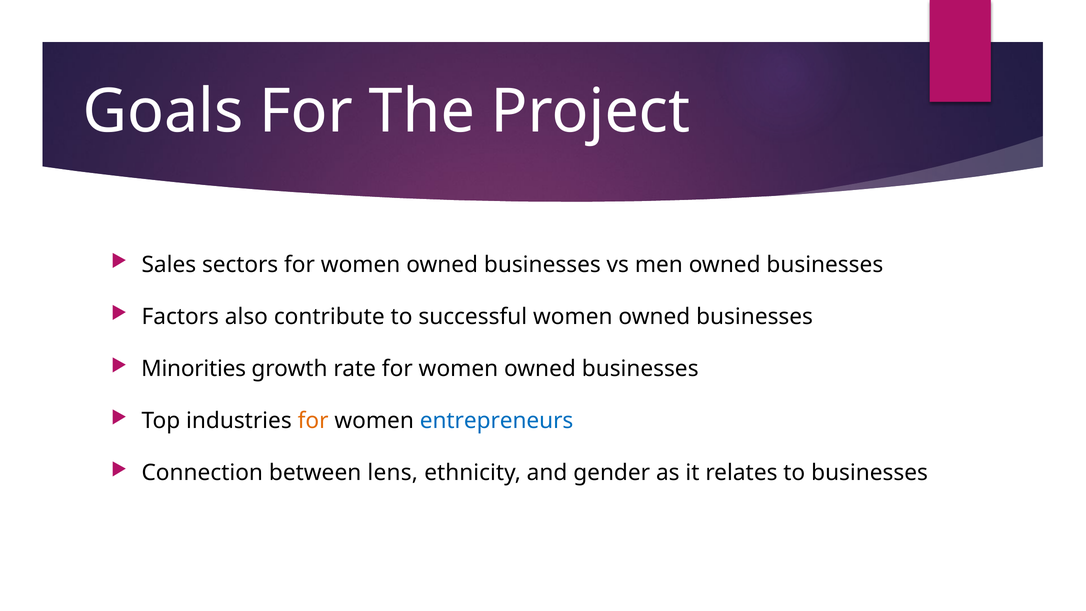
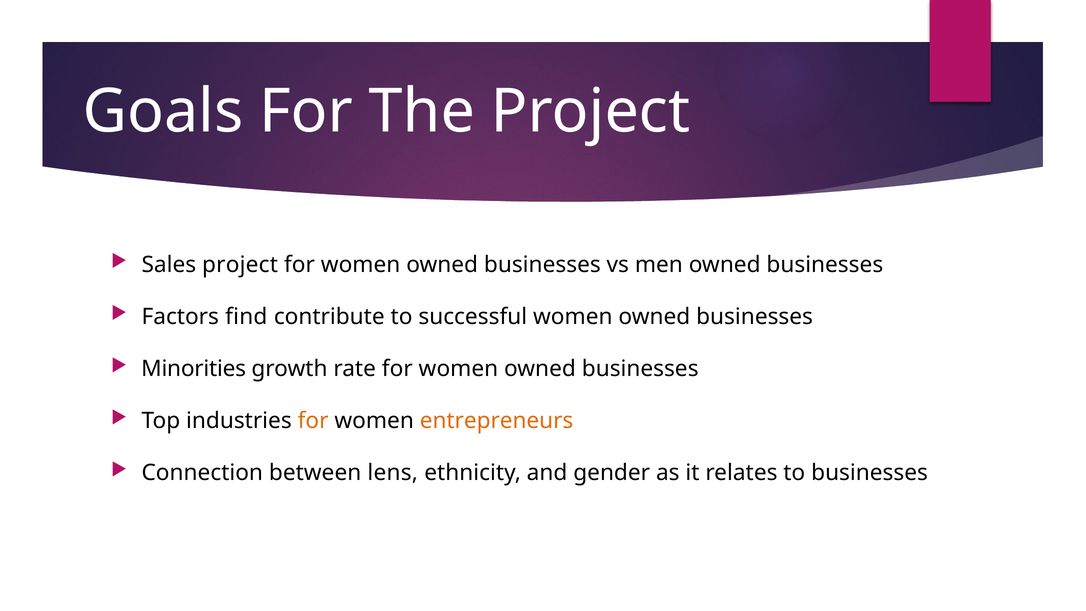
Sales sectors: sectors -> project (240, 265)
also: also -> find (246, 317)
entrepreneurs colour: blue -> orange (497, 421)
